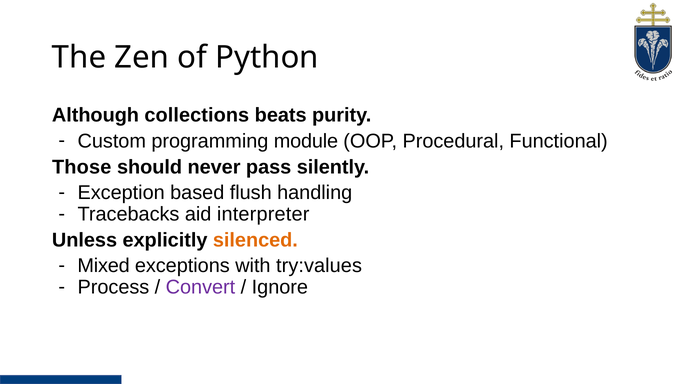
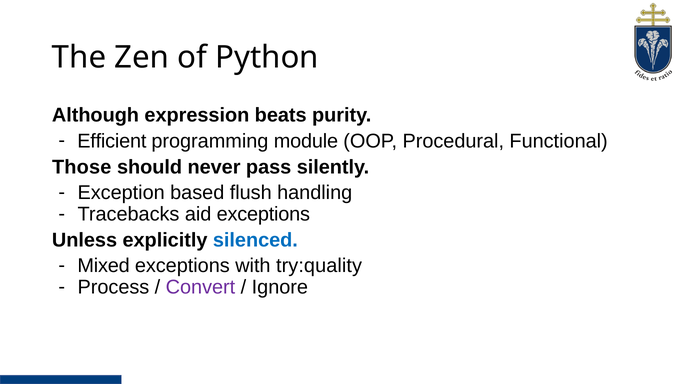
collections: collections -> expression (197, 115)
Custom: Custom -> Efficient (112, 141)
aid interpreter: interpreter -> exceptions (263, 214)
silenced colour: orange -> blue (255, 240)
try:values: try:values -> try:quality (319, 266)
